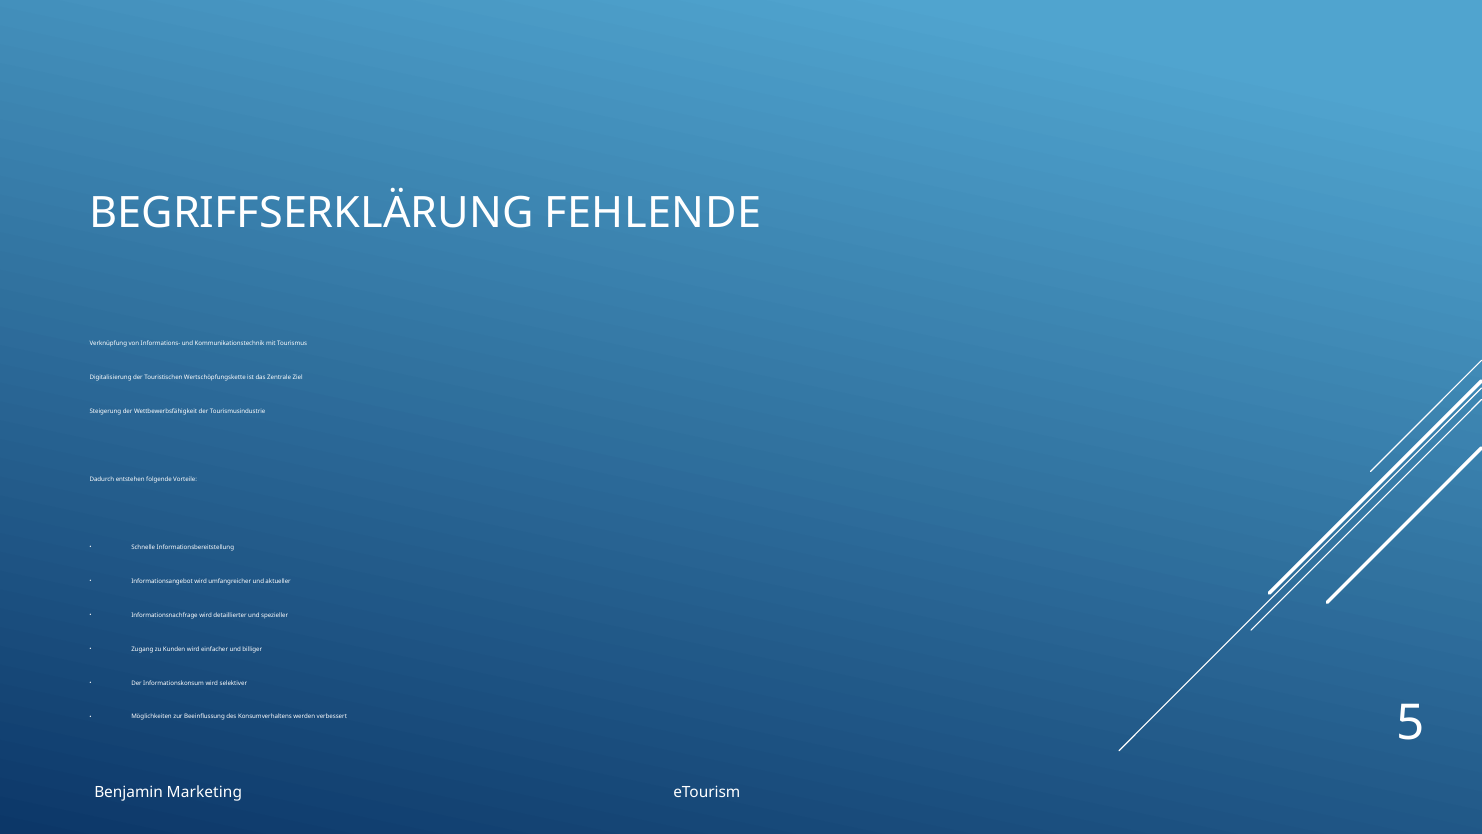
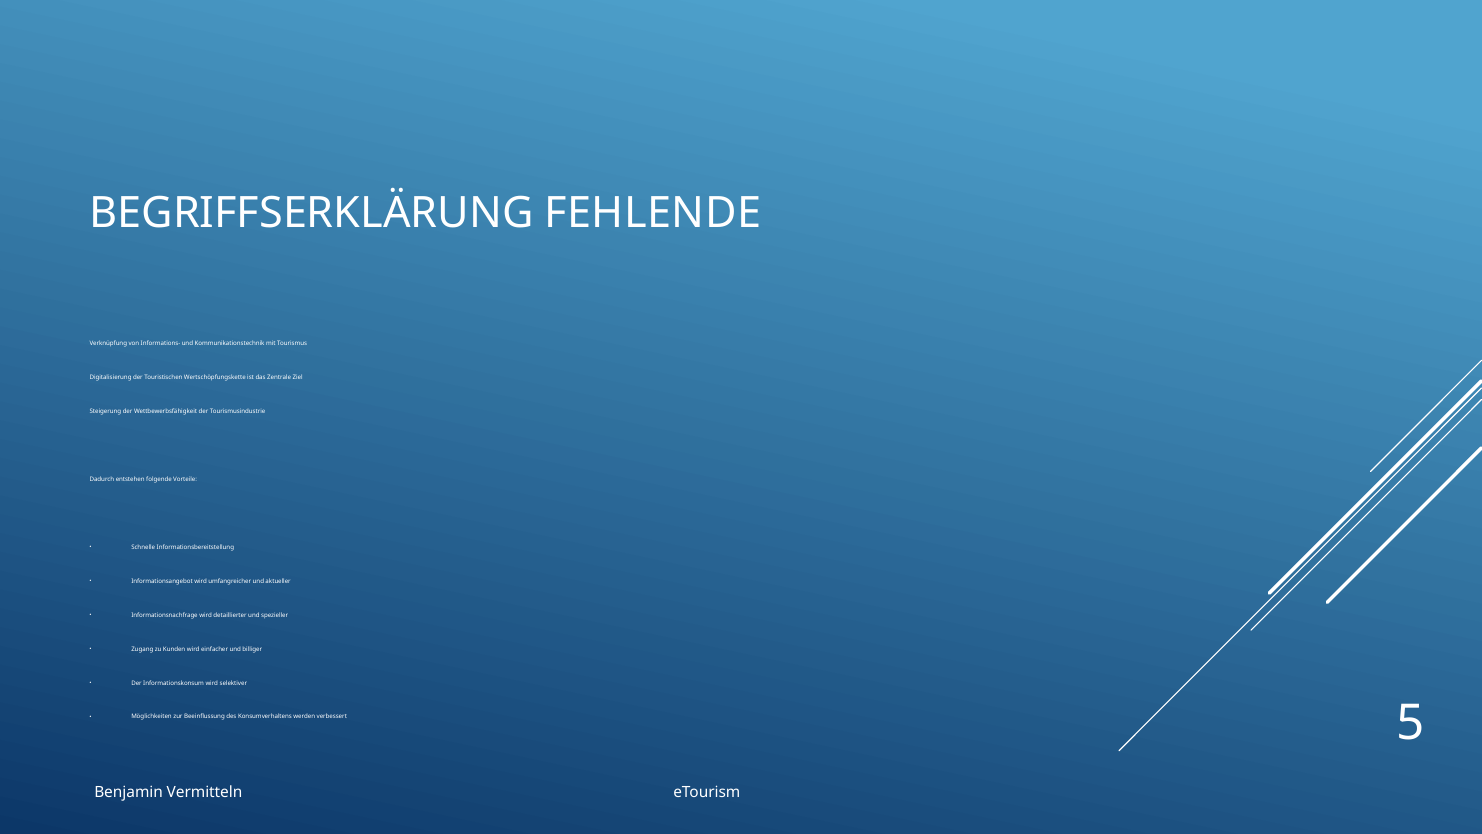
Marketing: Marketing -> Vermitteln (205, 792)
